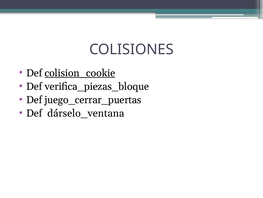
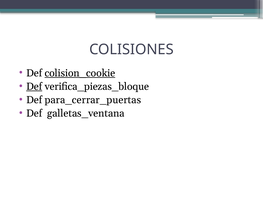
Def underline: none -> present (34, 86)
juego_cerrar_puertas: juego_cerrar_puertas -> para_cerrar_puertas (93, 100)
dárselo_ventana: dárselo_ventana -> galletas_ventana (86, 113)
